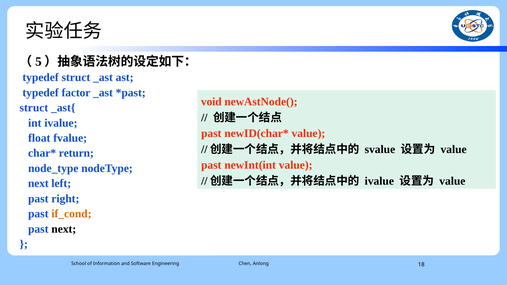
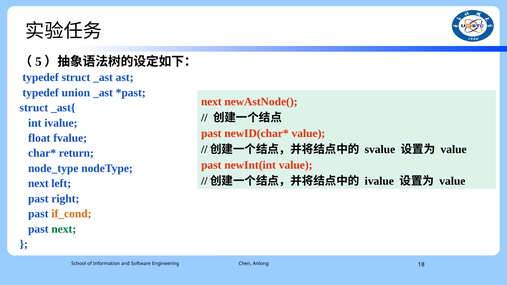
factor: factor -> union (76, 93)
void: void -> next (211, 102)
next colour: black -> green (64, 229)
